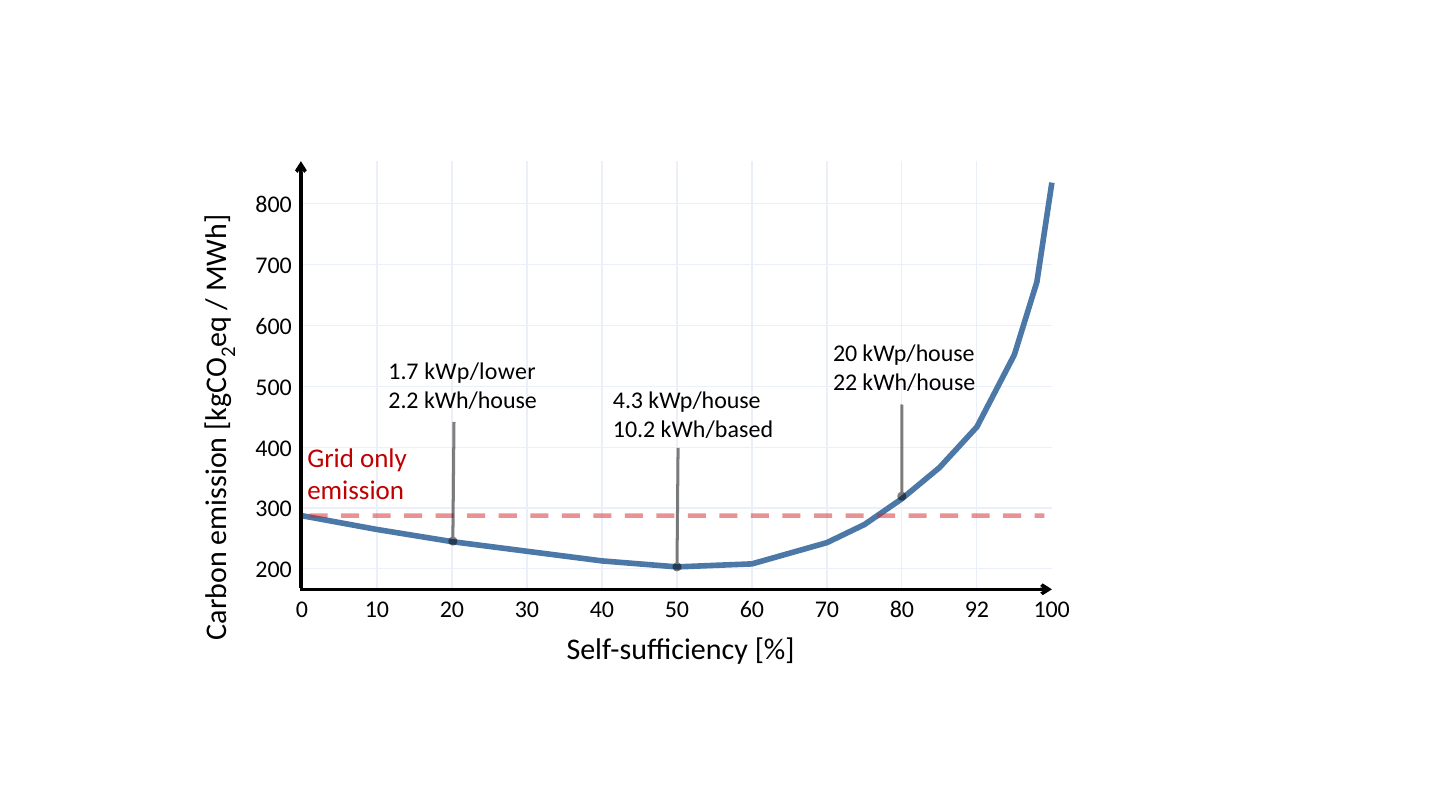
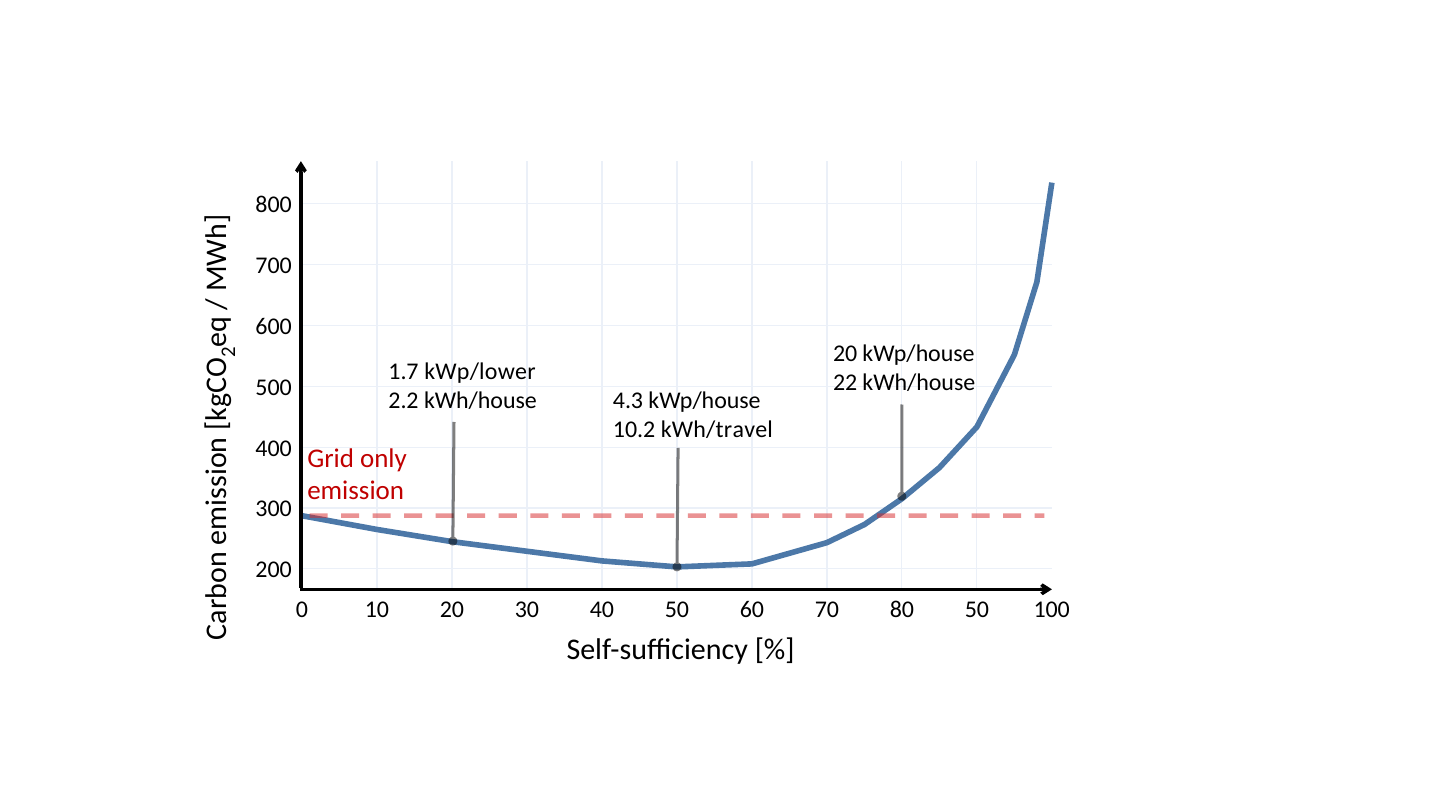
kWh/based: kWh/based -> kWh/travel (717, 430)
80 92: 92 -> 50 (977, 610)
